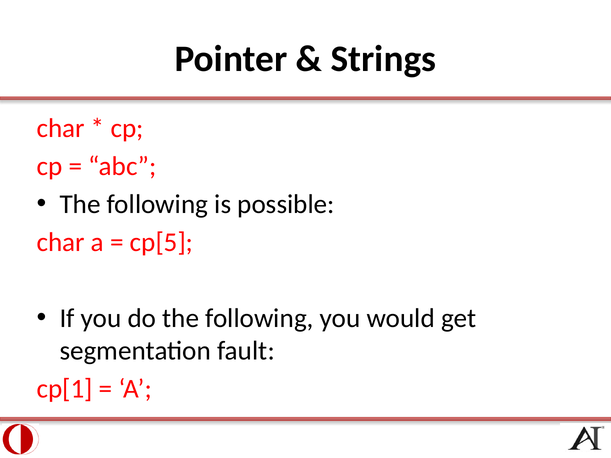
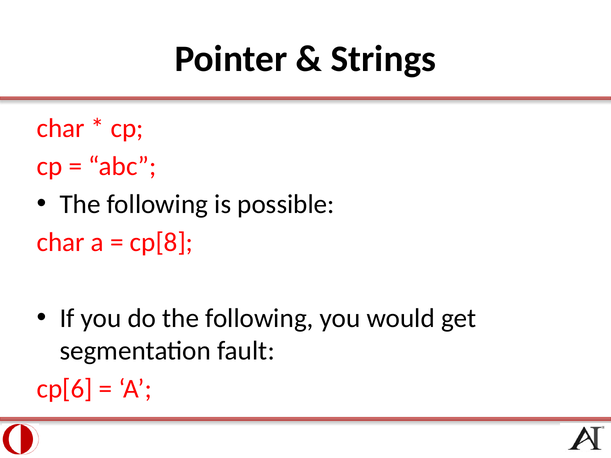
cp[5: cp[5 -> cp[8 (162, 242)
cp[1: cp[1 -> cp[6 (65, 389)
